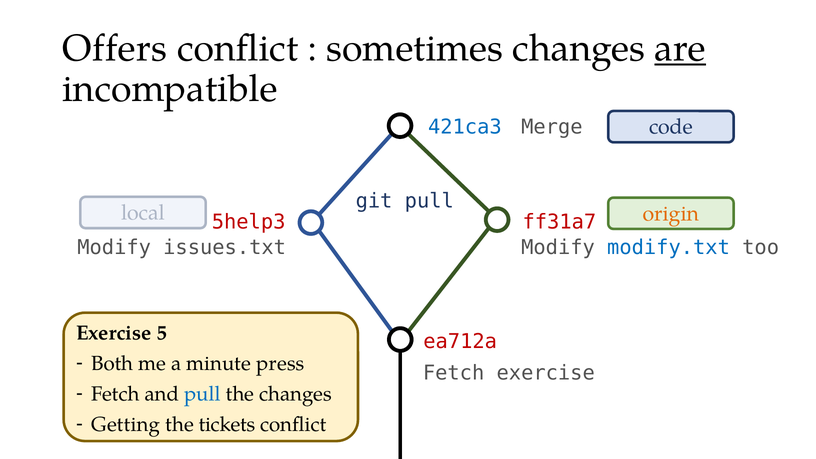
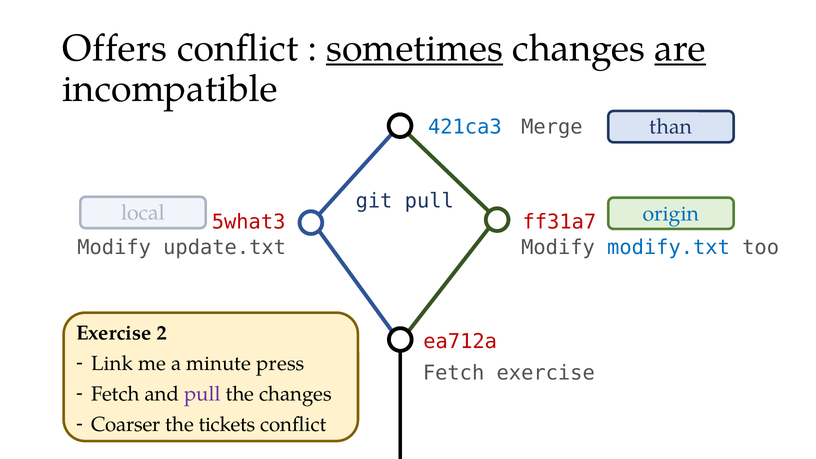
sometimes underline: none -> present (415, 48)
code: code -> than (671, 127)
origin colour: orange -> blue (671, 214)
5help3: 5help3 -> 5what3 (249, 222)
issues.txt: issues.txt -> update.txt (225, 248)
5: 5 -> 2 (162, 333)
Both: Both -> Link (112, 363)
pull colour: blue -> purple (202, 394)
Getting: Getting -> Coarser (126, 424)
